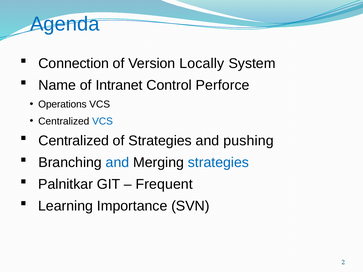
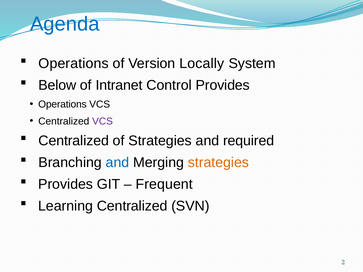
Connection: Connection -> Operations (74, 64)
Name: Name -> Below (57, 85)
Control Perforce: Perforce -> Provides (223, 85)
VCS colour: blue -> purple (103, 121)
pushing: pushing -> required (249, 141)
strategies colour: blue -> orange (218, 163)
Palnitkar: Palnitkar -> Provides (66, 184)
Learning Importance: Importance -> Centralized (132, 206)
